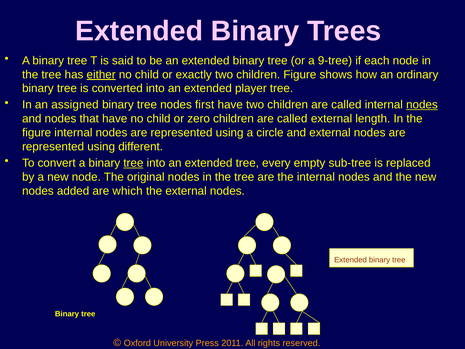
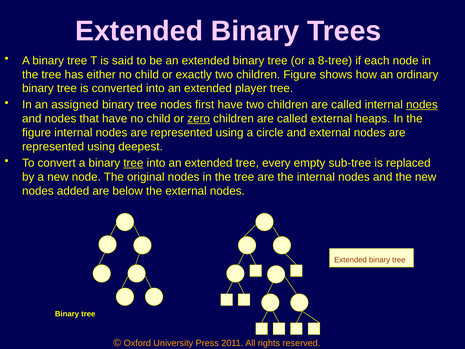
9-tree: 9-tree -> 8-tree (335, 60)
either underline: present -> none (101, 74)
zero underline: none -> present (199, 119)
length: length -> heaps (373, 119)
different: different -> deepest (141, 147)
which: which -> below (128, 191)
